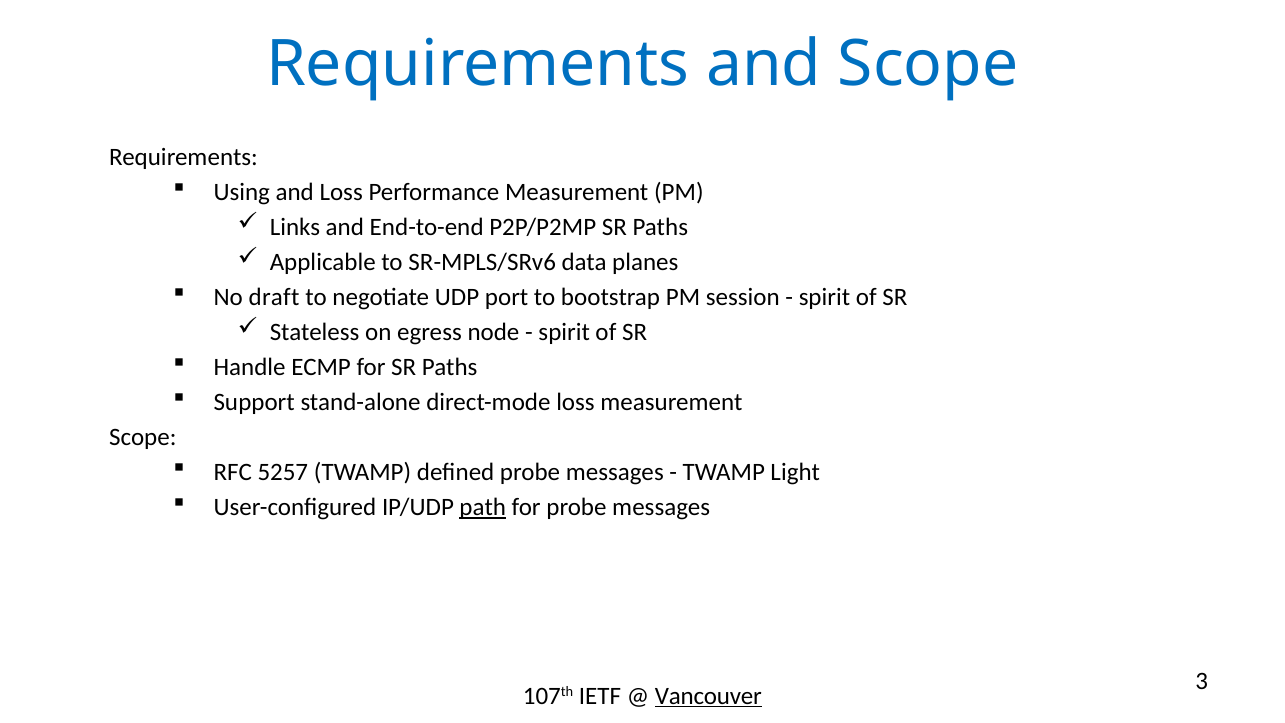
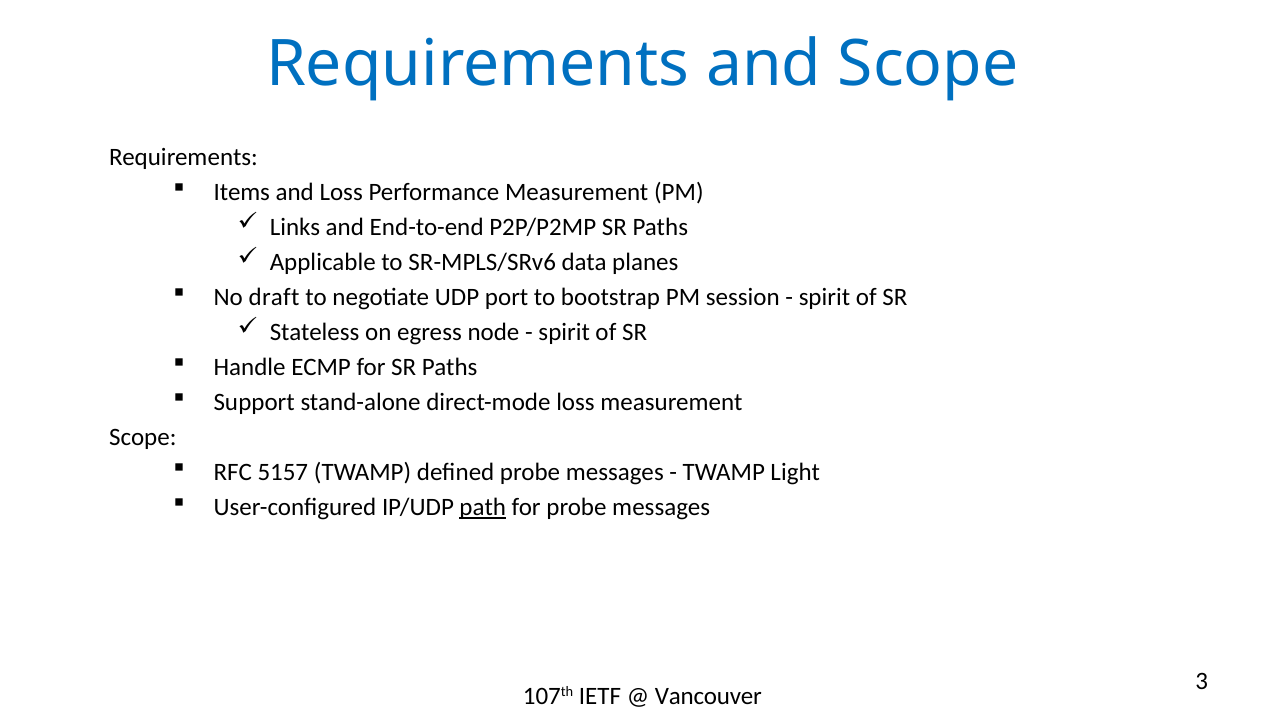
Using: Using -> Items (242, 192)
5257: 5257 -> 5157 (283, 472)
Vancouver underline: present -> none (708, 696)
